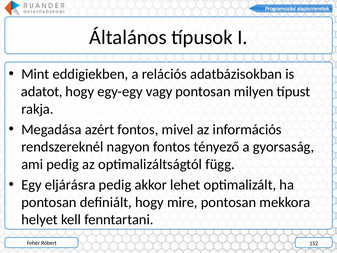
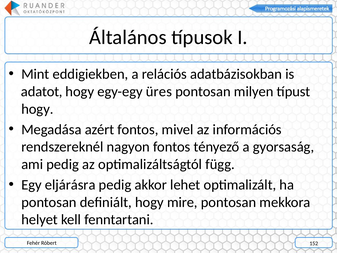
vagy: vagy -> üres (159, 92)
rakja: rakja -> hogy (37, 109)
